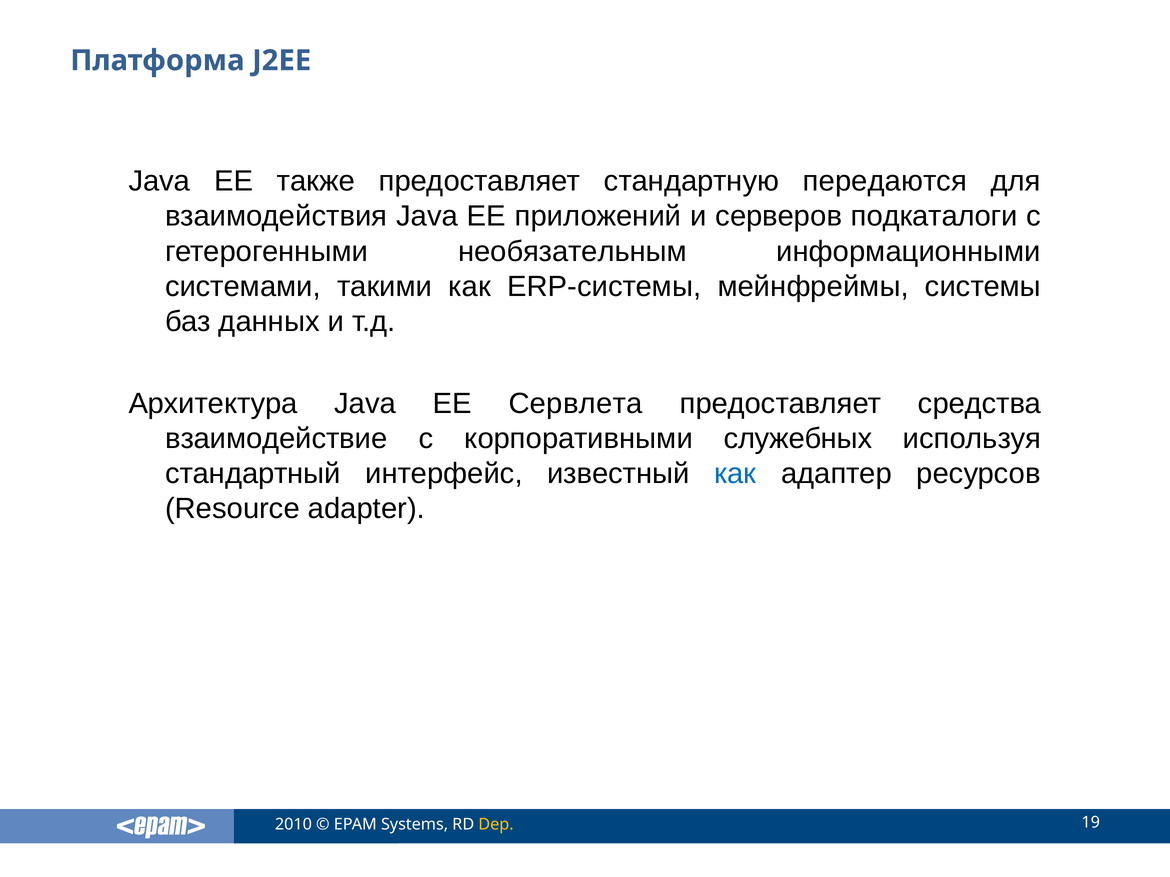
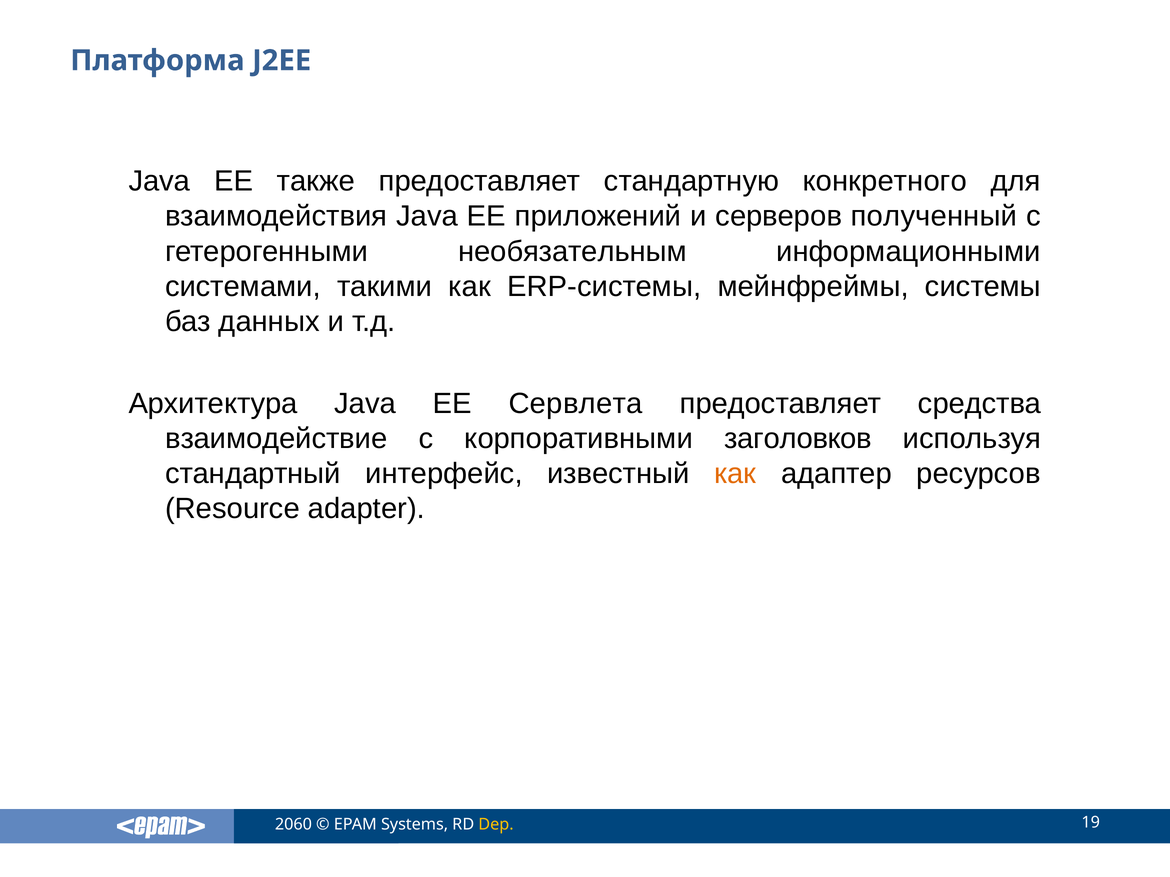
передаются: передаются -> конкретного (885, 181)
подкаталоги: подкаталоги -> полученный (934, 216)
служебных: служебных -> заголовков (798, 439)
как colour: blue -> orange (735, 474)
2010: 2010 -> 2060 (293, 825)
